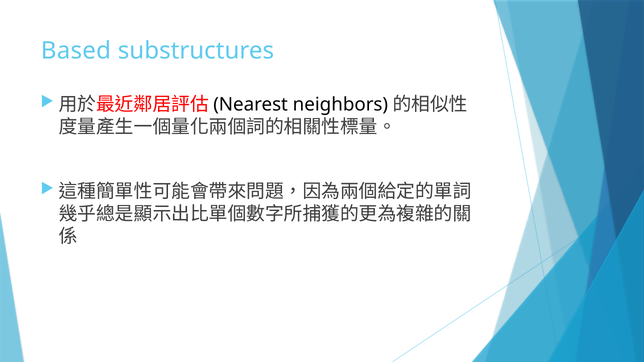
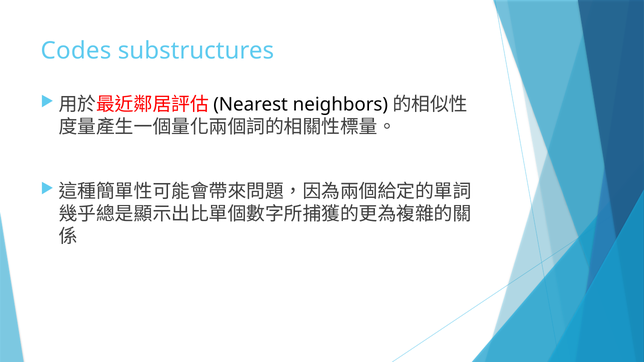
Based: Based -> Codes (76, 51)
